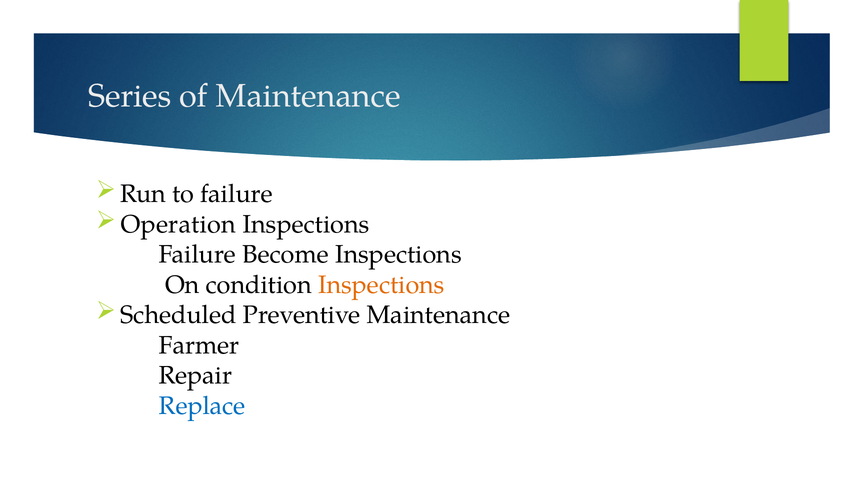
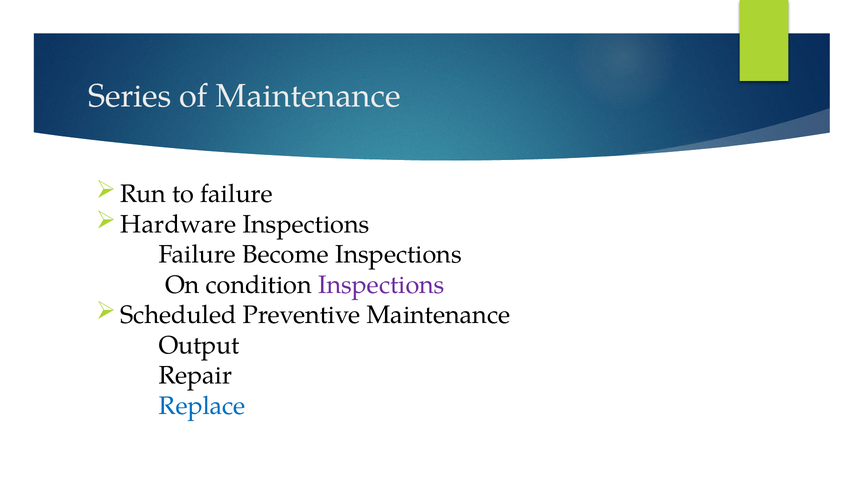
Operation: Operation -> Hardware (178, 224)
Inspections colour: orange -> purple (381, 285)
Farmer: Farmer -> Output (199, 345)
